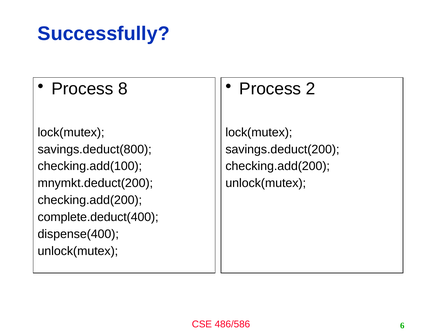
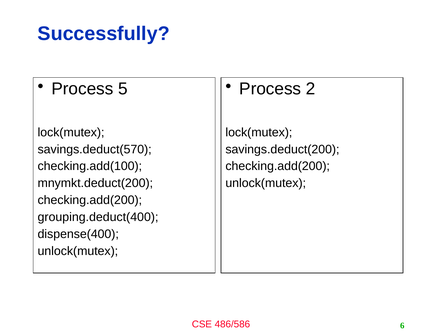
8: 8 -> 5 (123, 89)
savings.deduct(800: savings.deduct(800 -> savings.deduct(570 (95, 149)
complete.deduct(400: complete.deduct(400 -> grouping.deduct(400 (98, 217)
